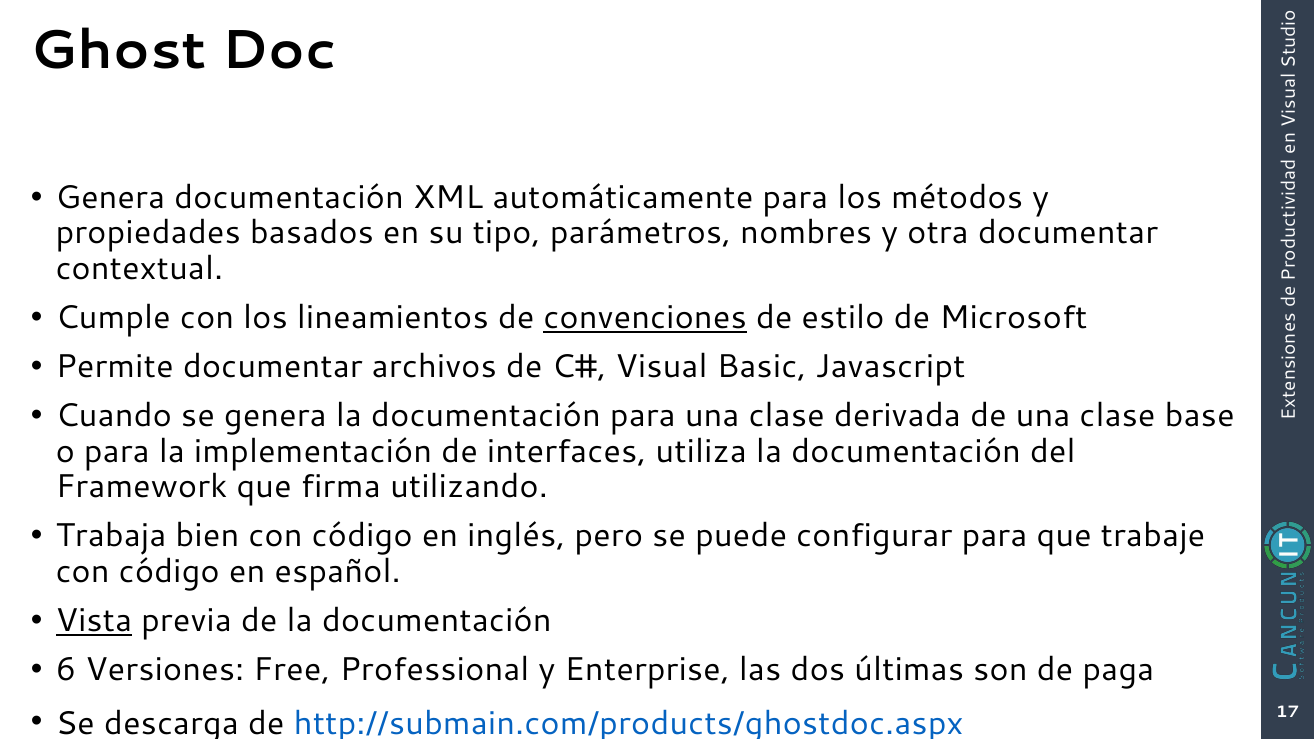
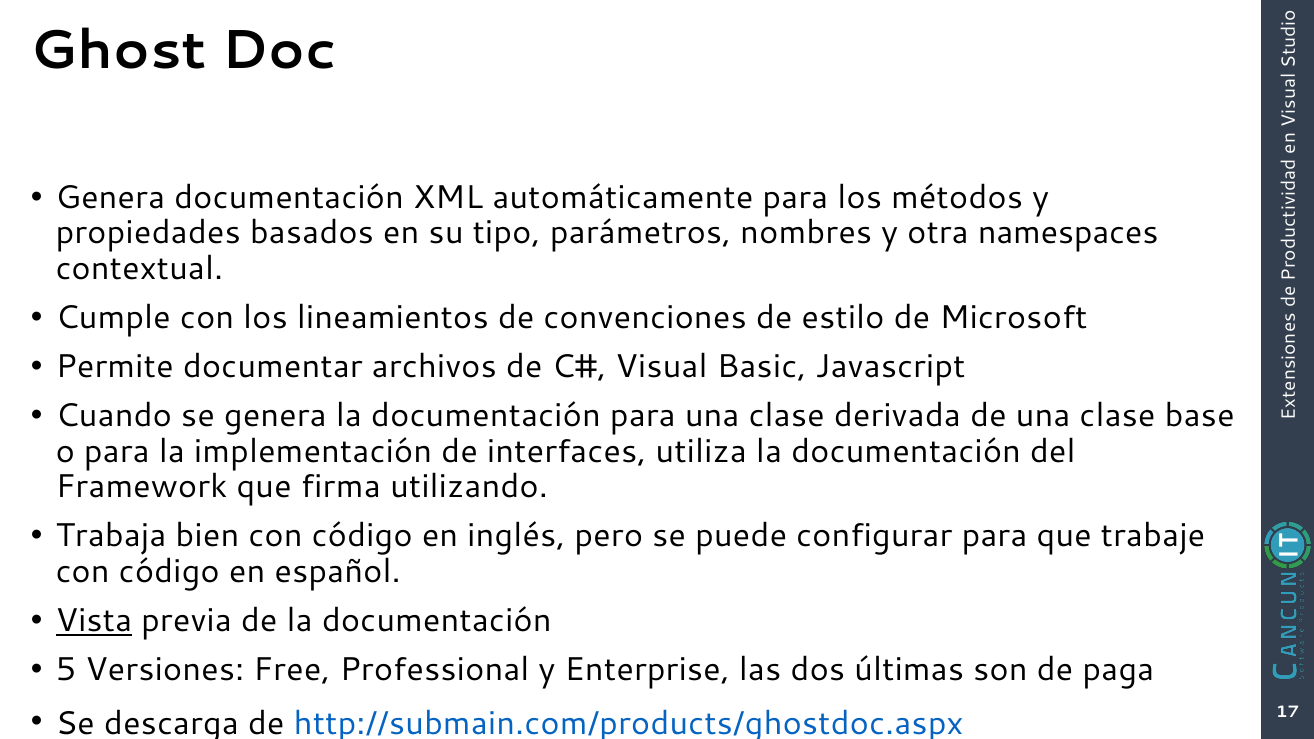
otra documentar: documentar -> namespaces (1068, 233)
convenciones underline: present -> none (645, 318)
6: 6 -> 5 (66, 670)
